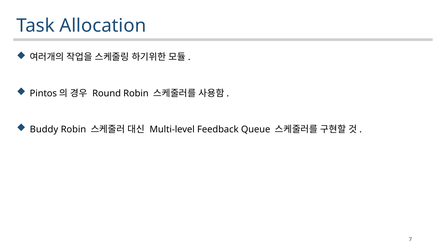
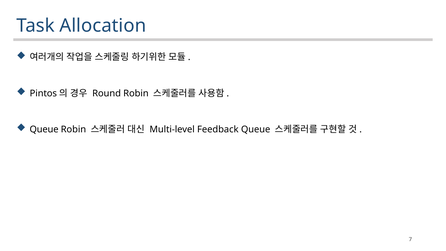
Buddy: Buddy -> Queue (44, 129)
